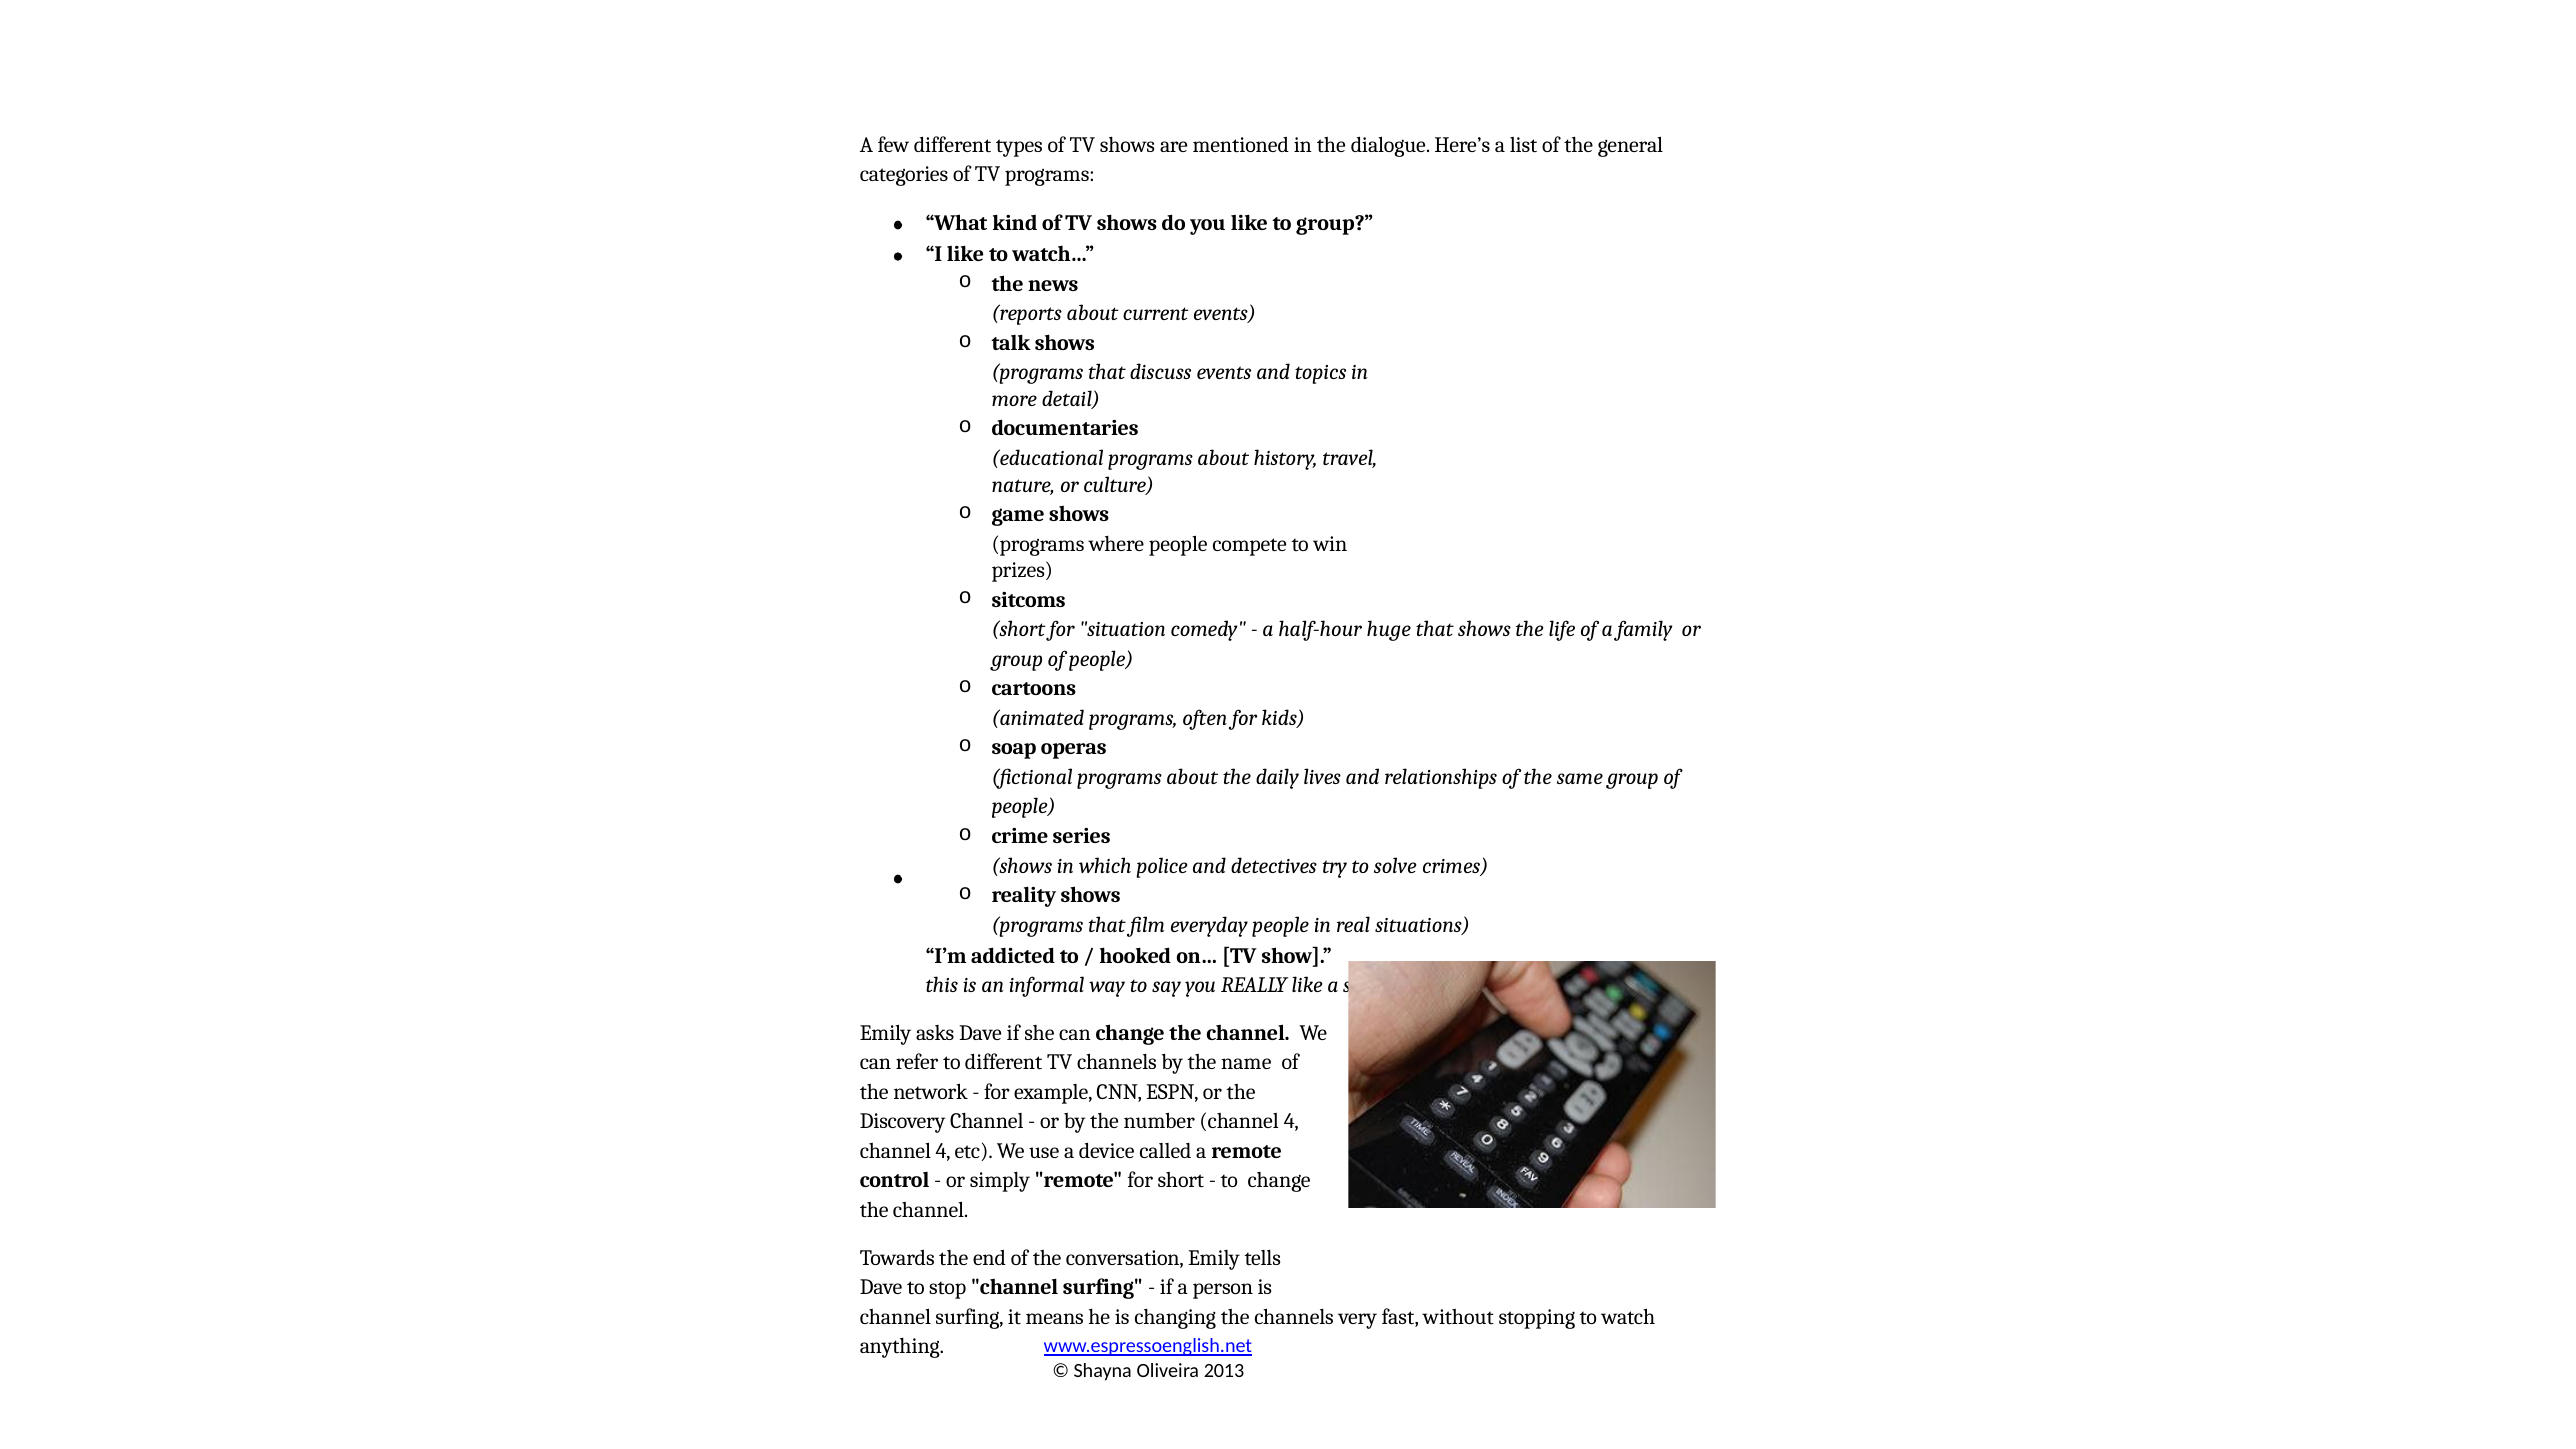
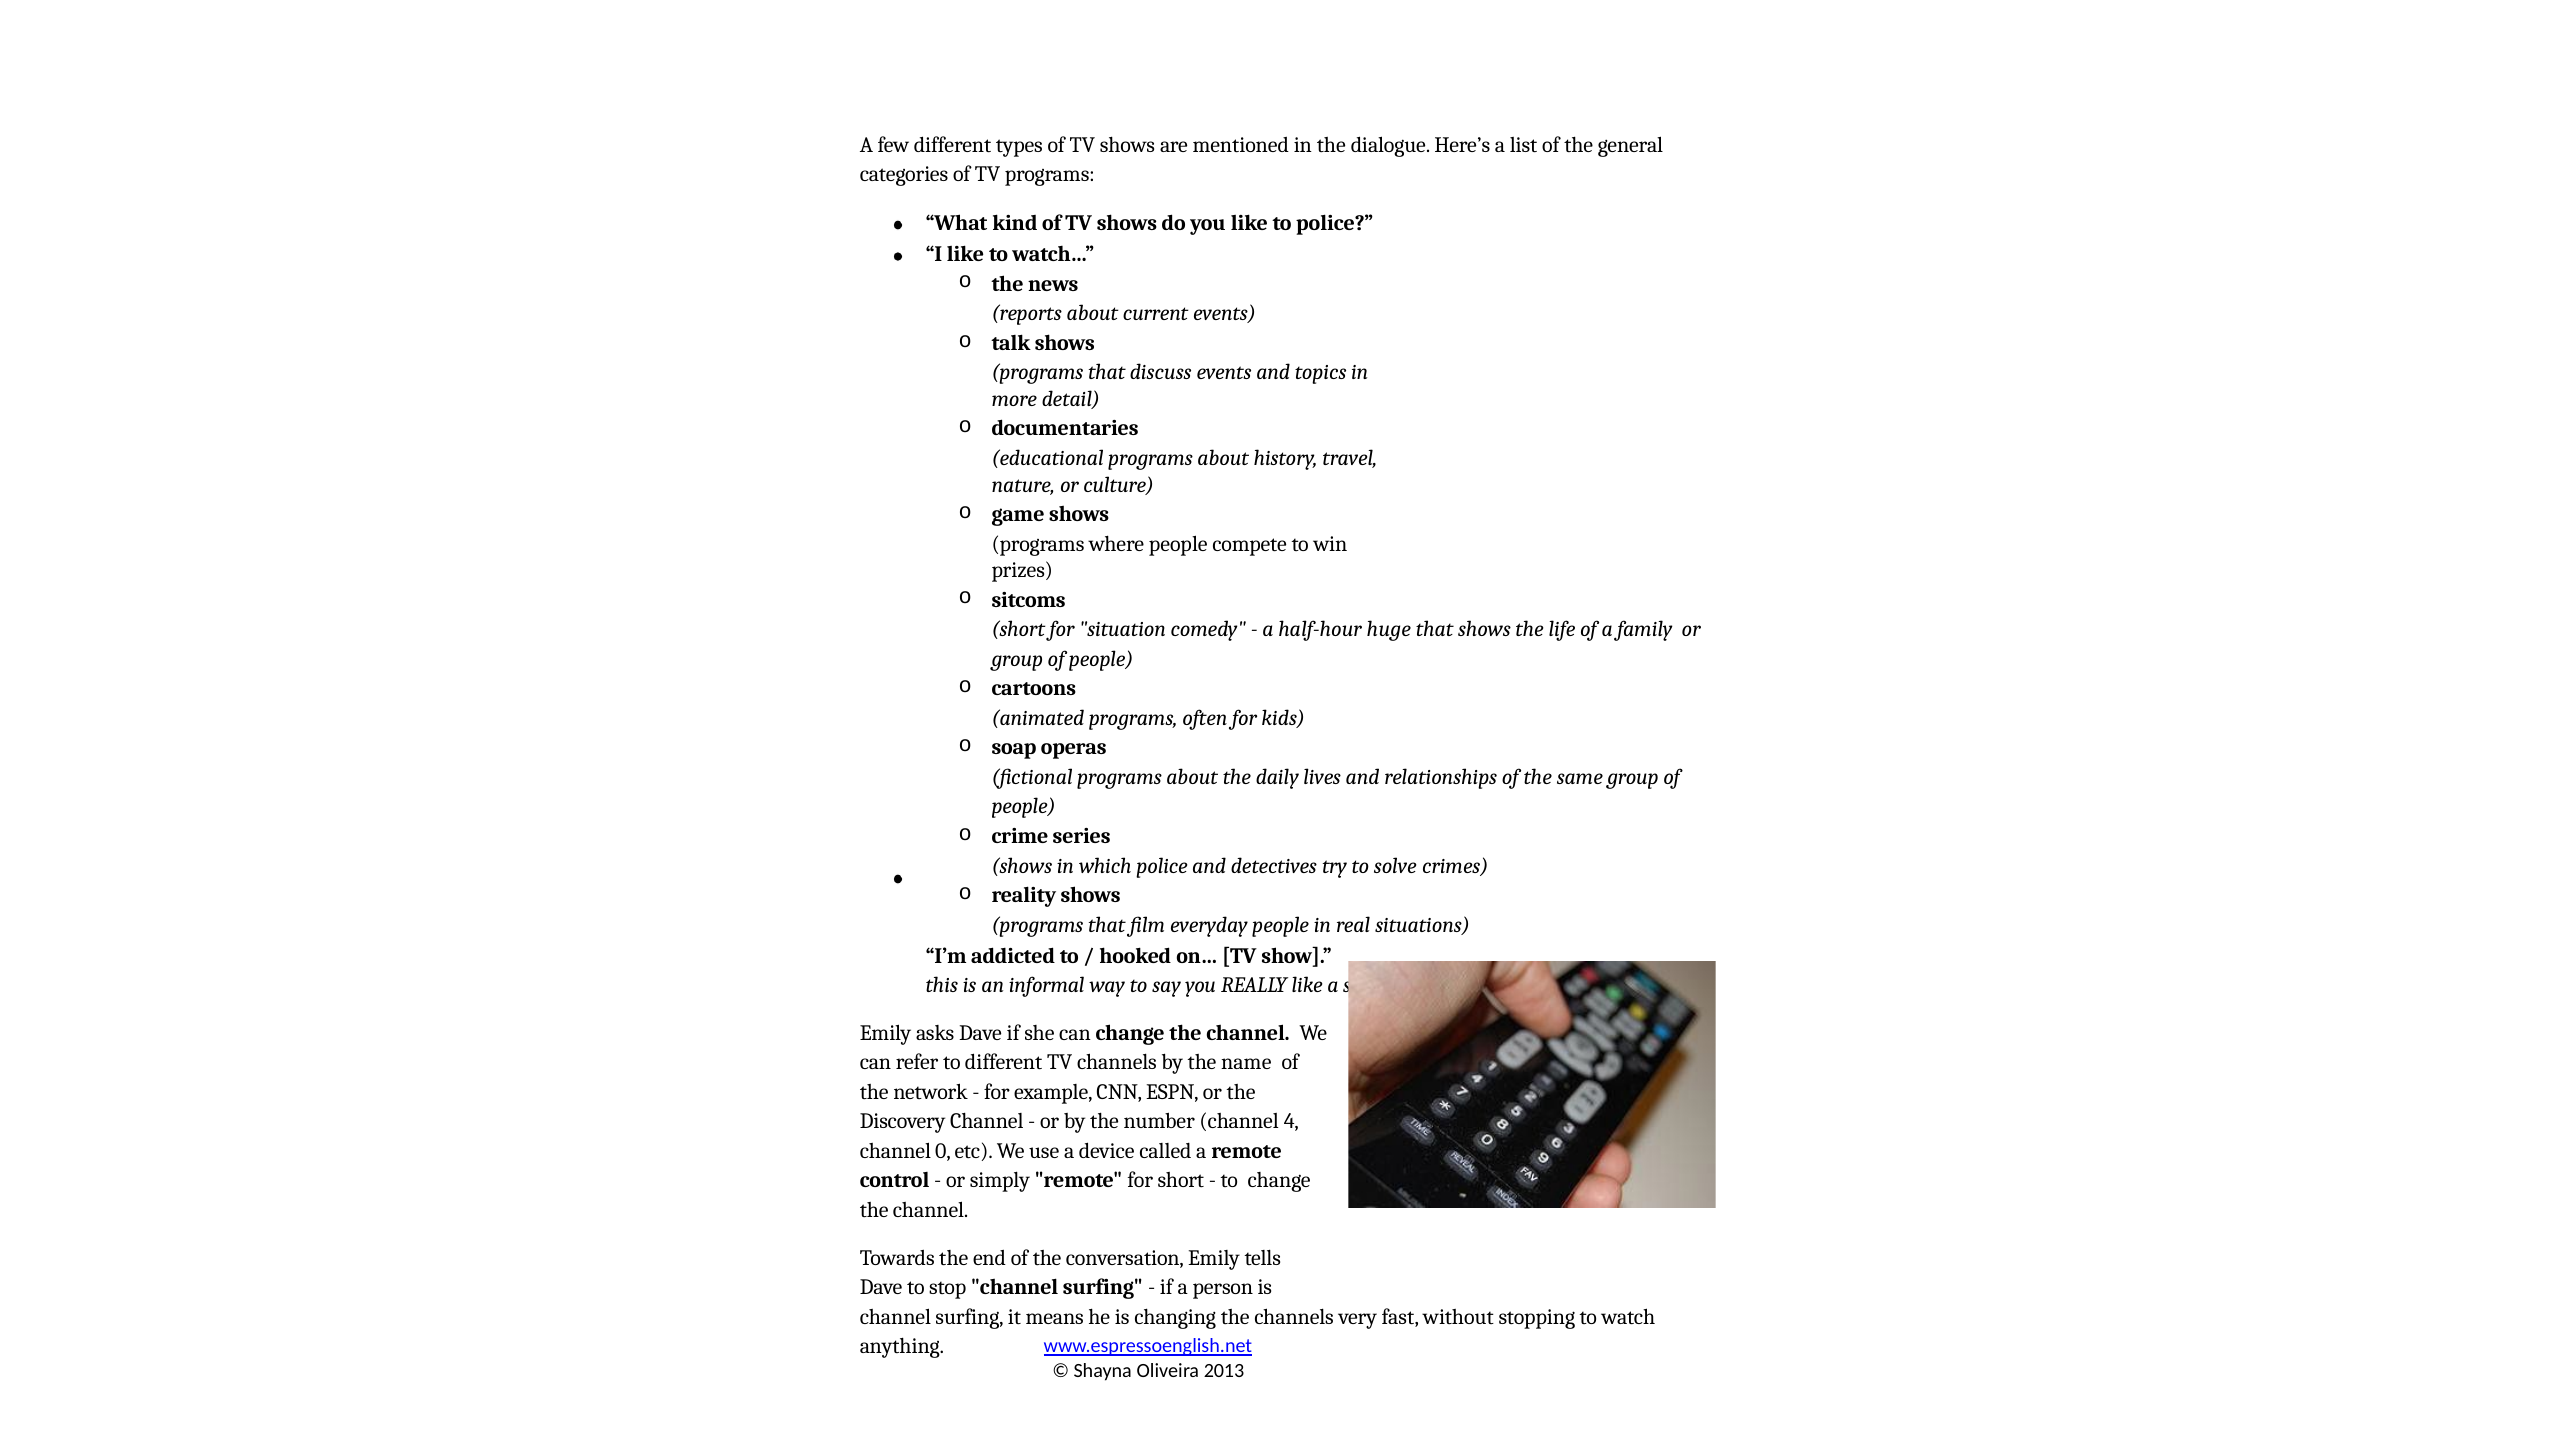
to group: group -> police (1335, 223)
4: 4 -> 0 (943, 1151)
